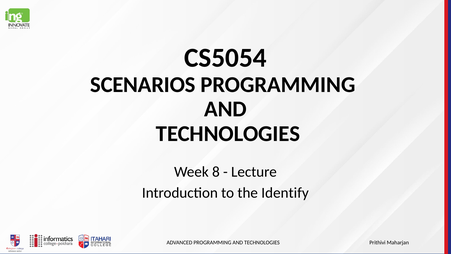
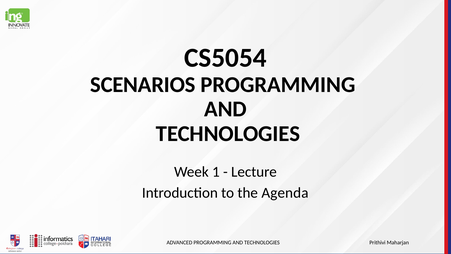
8: 8 -> 1 (216, 172)
Identify: Identify -> Agenda (285, 193)
